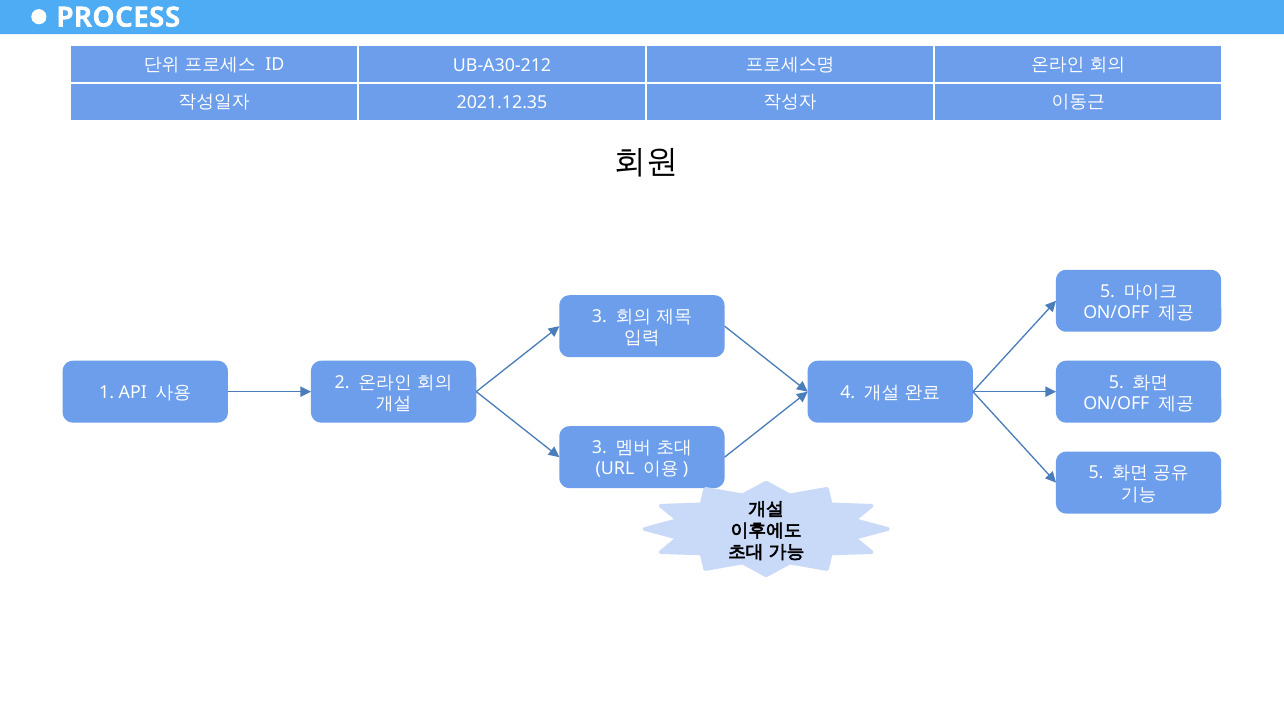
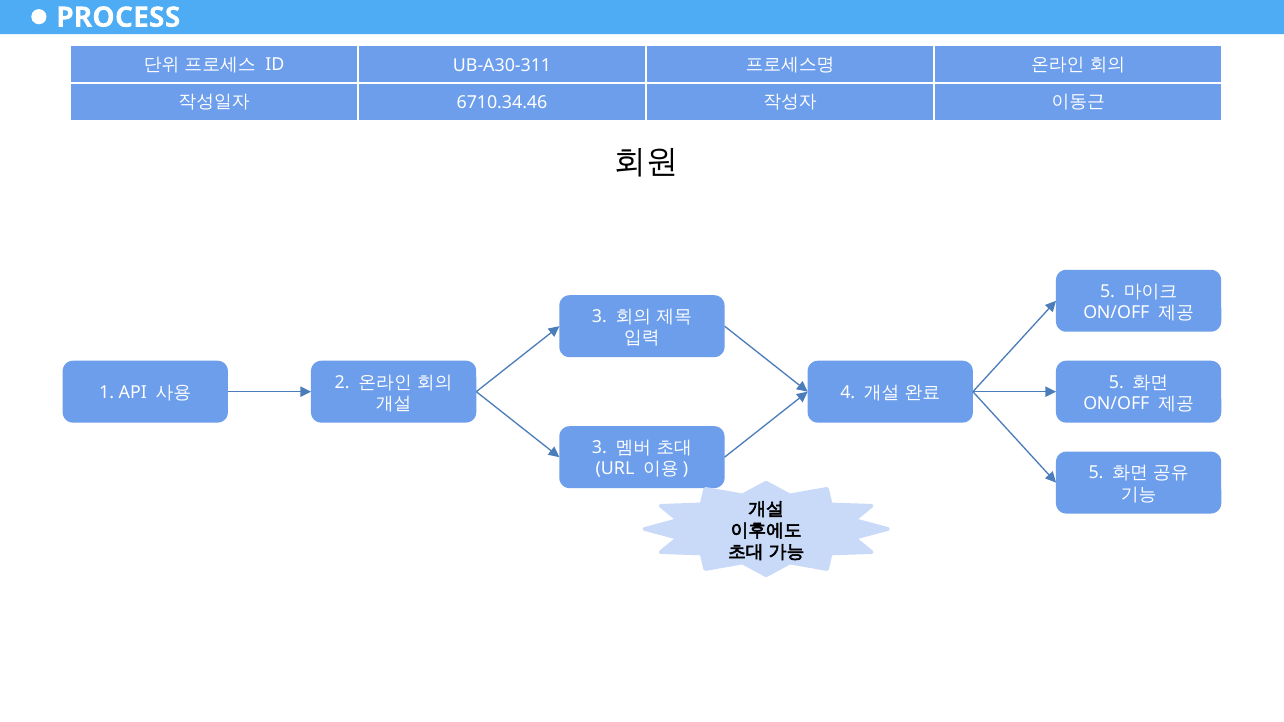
UB-A30-212: UB-A30-212 -> UB-A30-311 (502, 65)
2021.12.35: 2021.12.35 -> 6710.34.46 (502, 103)
